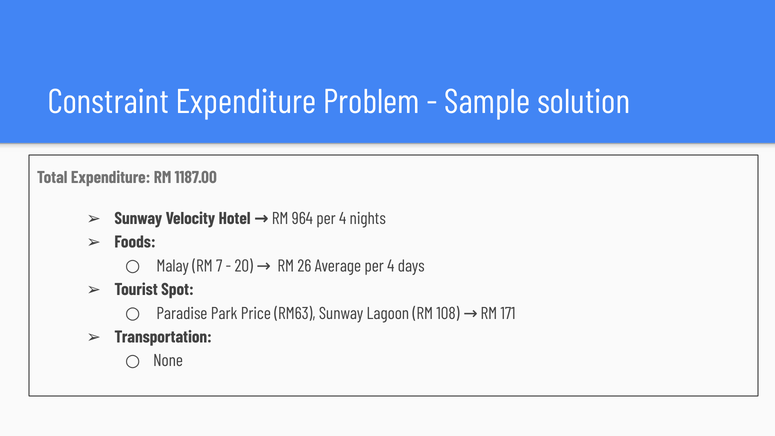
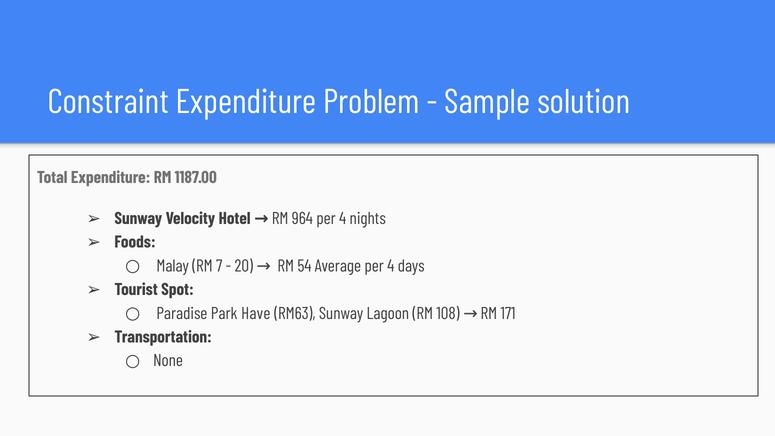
26: 26 -> 54 (304, 266)
Price: Price -> Have (256, 313)
